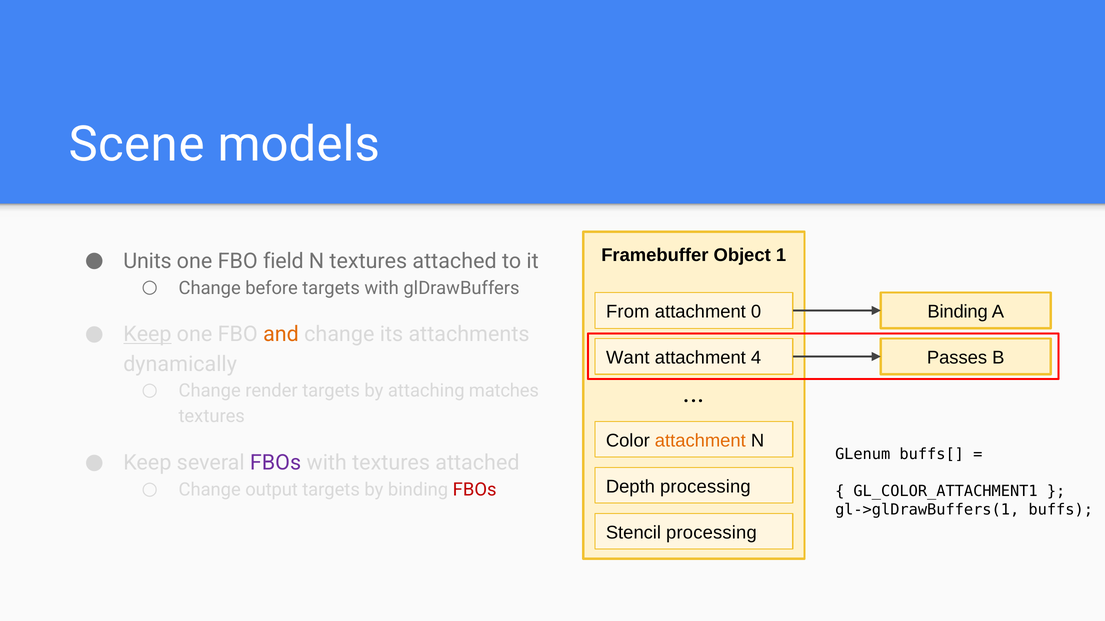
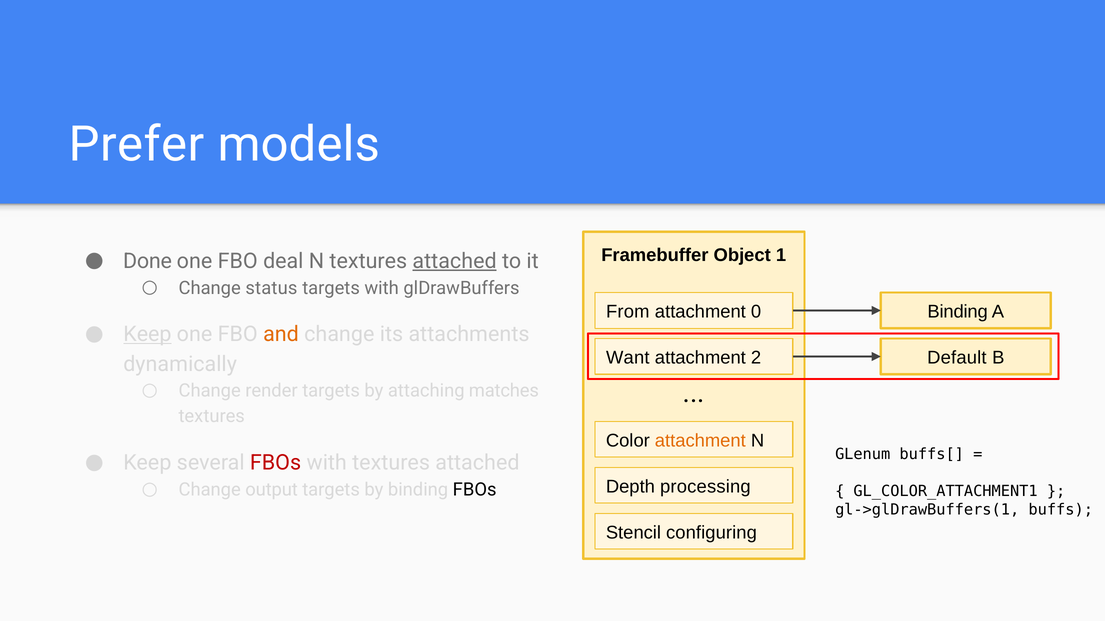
Scene: Scene -> Prefer (137, 145)
Units: Units -> Done (148, 261)
field: field -> deal (283, 261)
attached underline: none -> present (455, 261)
before: before -> status (271, 288)
4: 4 -> 2 (756, 358)
Passes: Passes -> Default (957, 358)
FBOs colour: purple -> red (276, 463)
FBOs colour: red -> black (475, 490)
Stencil processing: processing -> configuring (711, 533)
